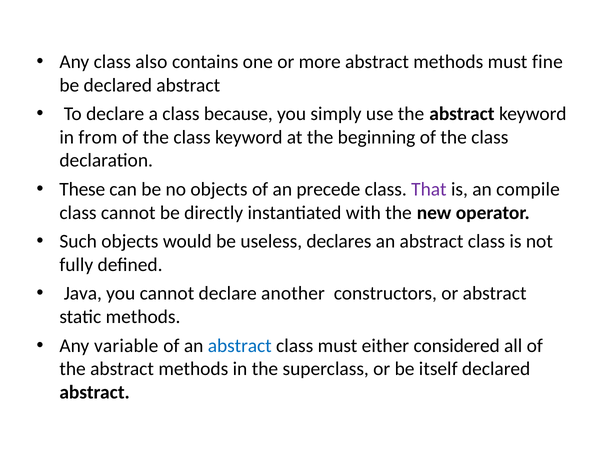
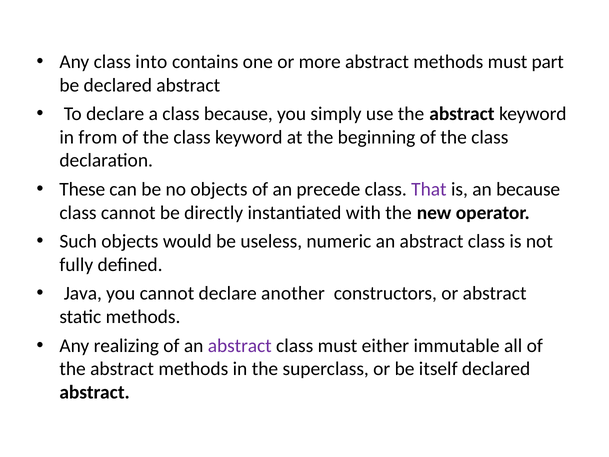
also: also -> into (151, 62)
fine: fine -> part (548, 62)
an compile: compile -> because (528, 189)
declares: declares -> numeric (339, 241)
variable: variable -> realizing (126, 345)
abstract colour: blue -> purple (240, 345)
considered: considered -> immutable (457, 345)
